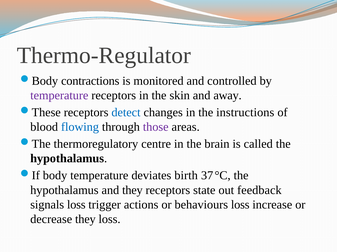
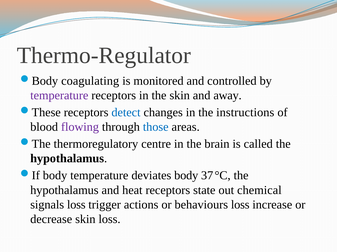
contractions: contractions -> coagulating (90, 81)
flowing colour: blue -> purple (80, 127)
those colour: purple -> blue (156, 127)
deviates birth: birth -> body (186, 176)
and they: they -> heat (132, 191)
feedback: feedback -> chemical (259, 191)
decrease they: they -> skin (85, 220)
